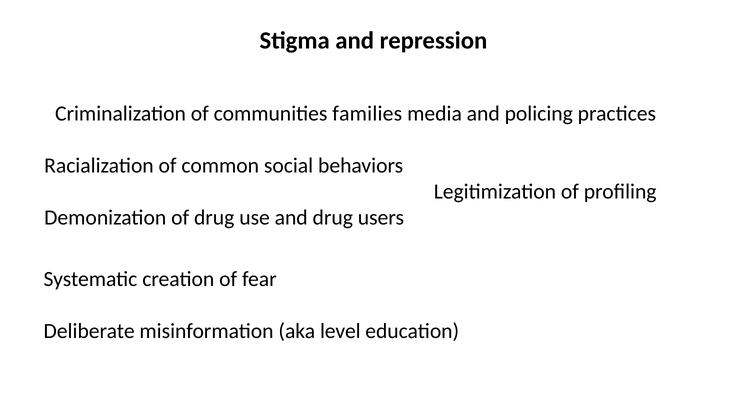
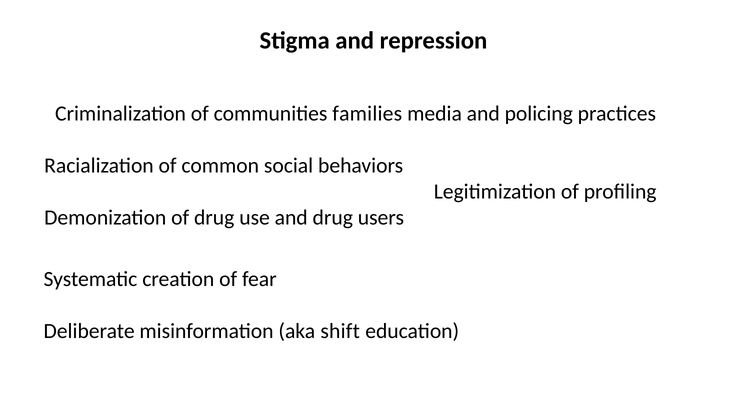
level: level -> shift (340, 331)
